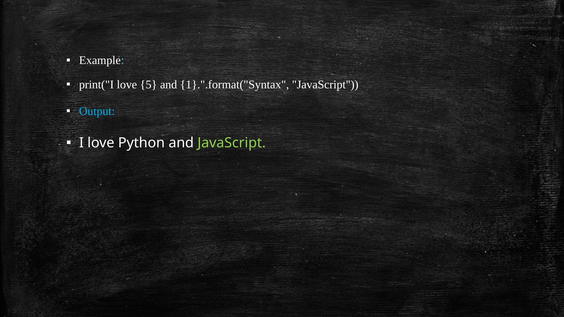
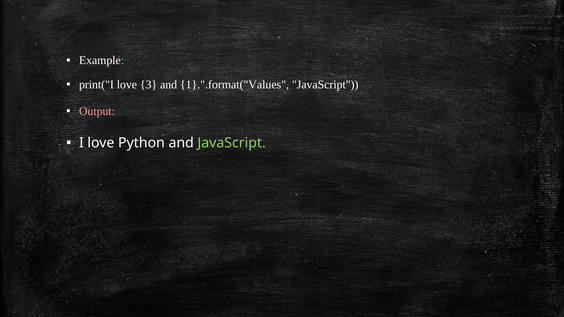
5: 5 -> 3 (149, 85)
1}.".format("Syntax: 1}.".format("Syntax -> 1}.".format("Values (235, 85)
Output colour: light blue -> pink (97, 111)
